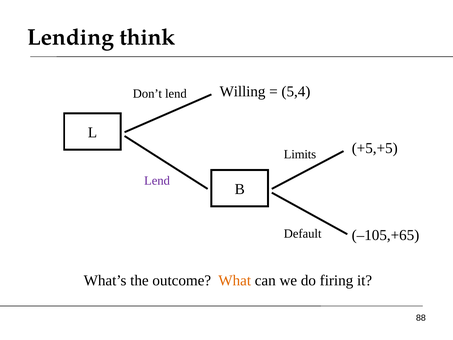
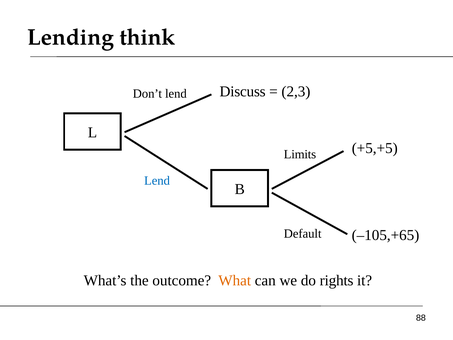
Willing: Willing -> Discuss (243, 92)
5,4: 5,4 -> 2,3 (296, 92)
Lend colour: purple -> blue (157, 181)
firing: firing -> rights (337, 280)
